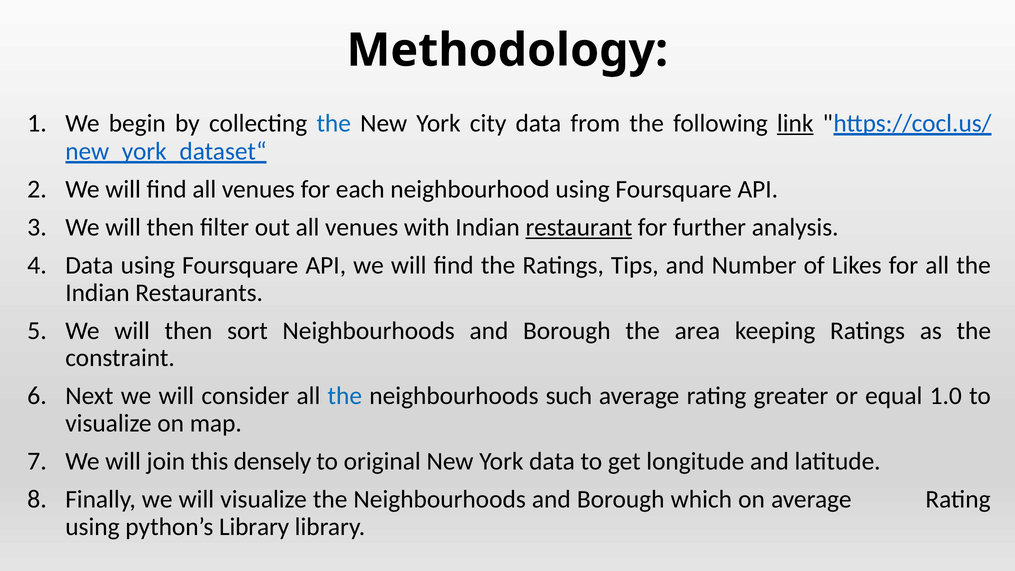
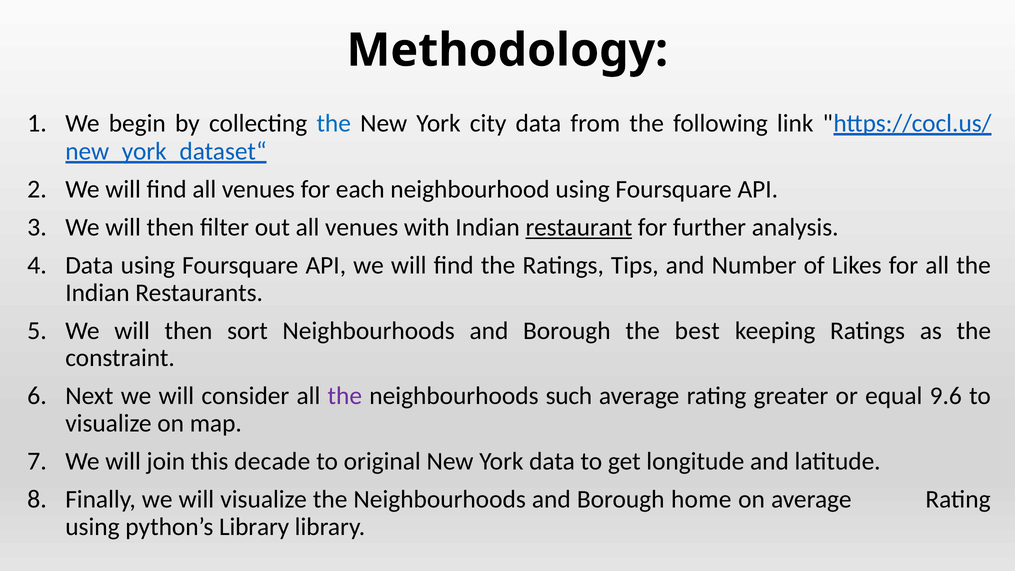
link underline: present -> none (795, 123)
area: area -> best (697, 331)
the colour: blue -> purple (345, 396)
1.0: 1.0 -> 9.6 (946, 396)
densely: densely -> decade (272, 461)
which: which -> home (701, 499)
